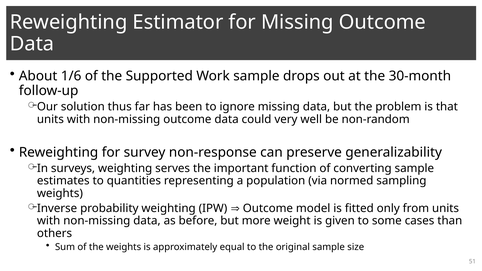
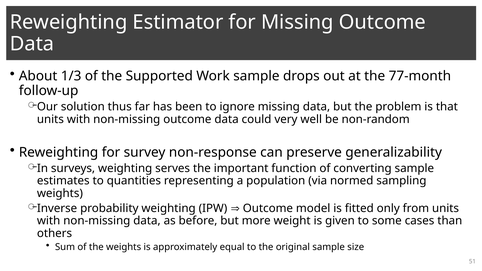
1/6: 1/6 -> 1/3 (71, 76)
30-month: 30-month -> 77-month (420, 76)
